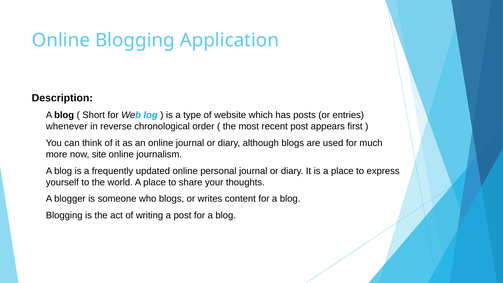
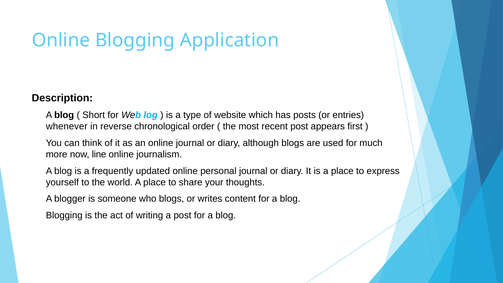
site: site -> line (99, 154)
